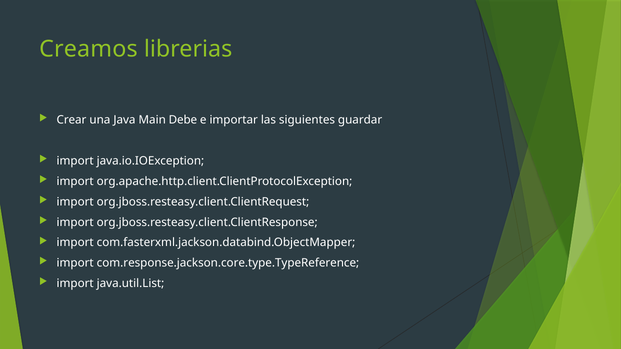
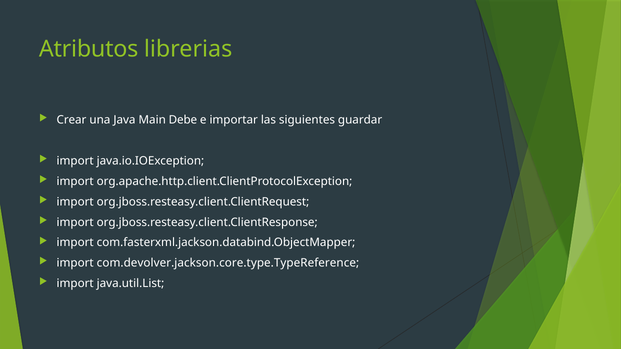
Creamos: Creamos -> Atributos (89, 49)
com.response.jackson.core.type.TypeReference: com.response.jackson.core.type.TypeReference -> com.devolver.jackson.core.type.TypeReference (228, 263)
